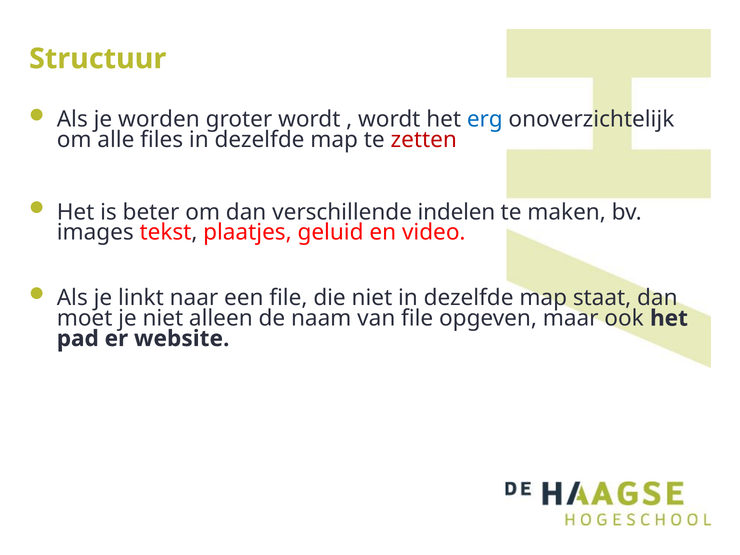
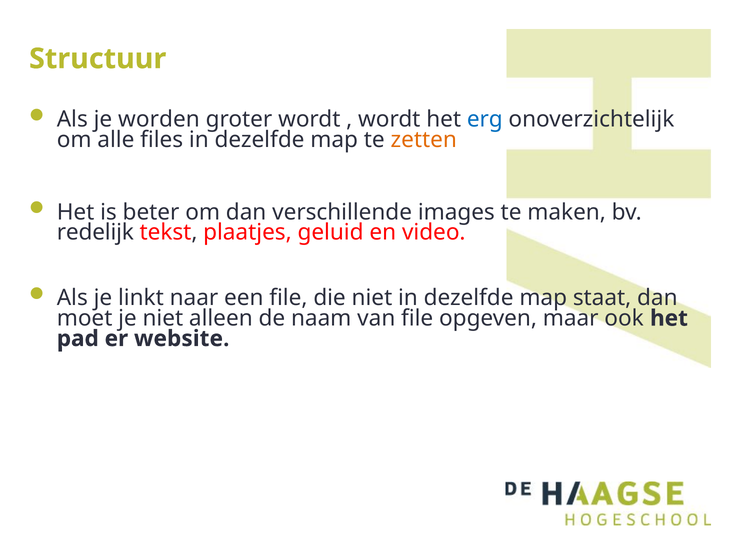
zetten colour: red -> orange (424, 140)
indelen: indelen -> images (456, 212)
images: images -> redelijk (95, 232)
